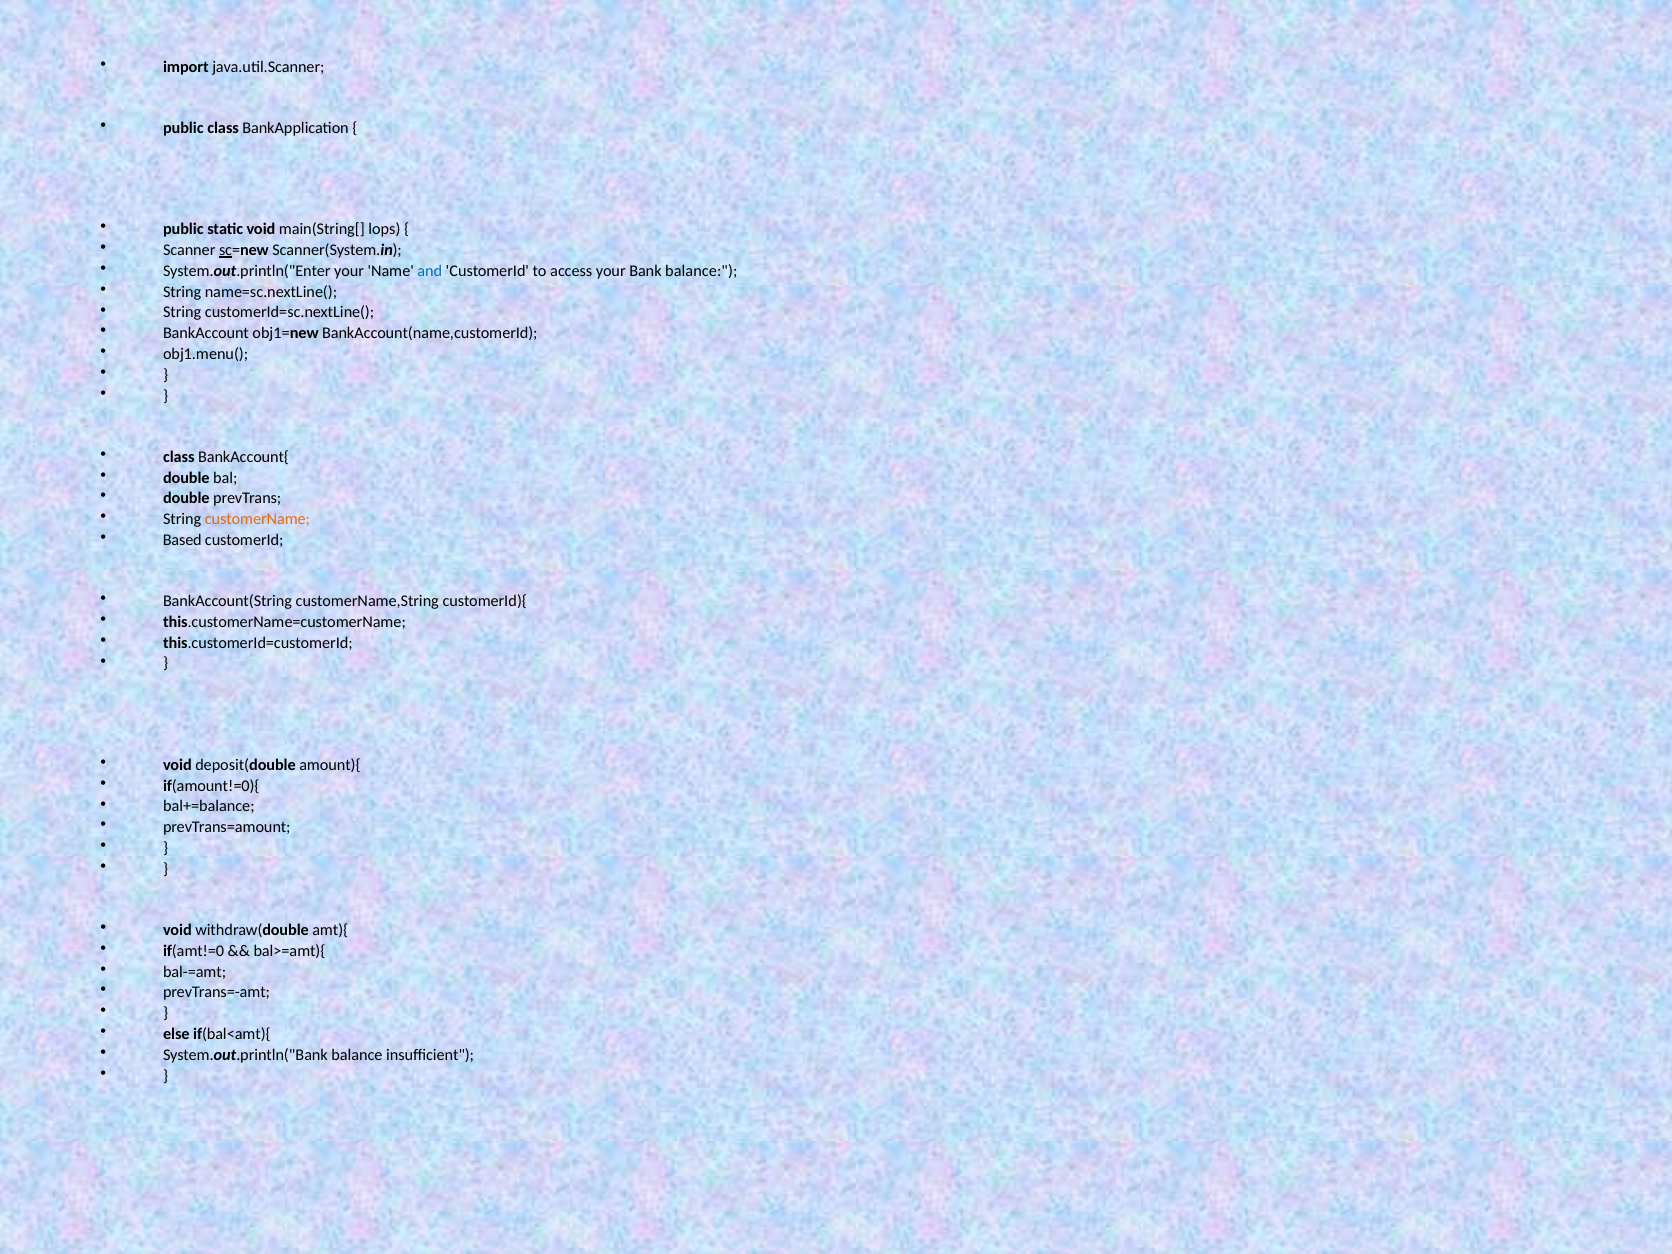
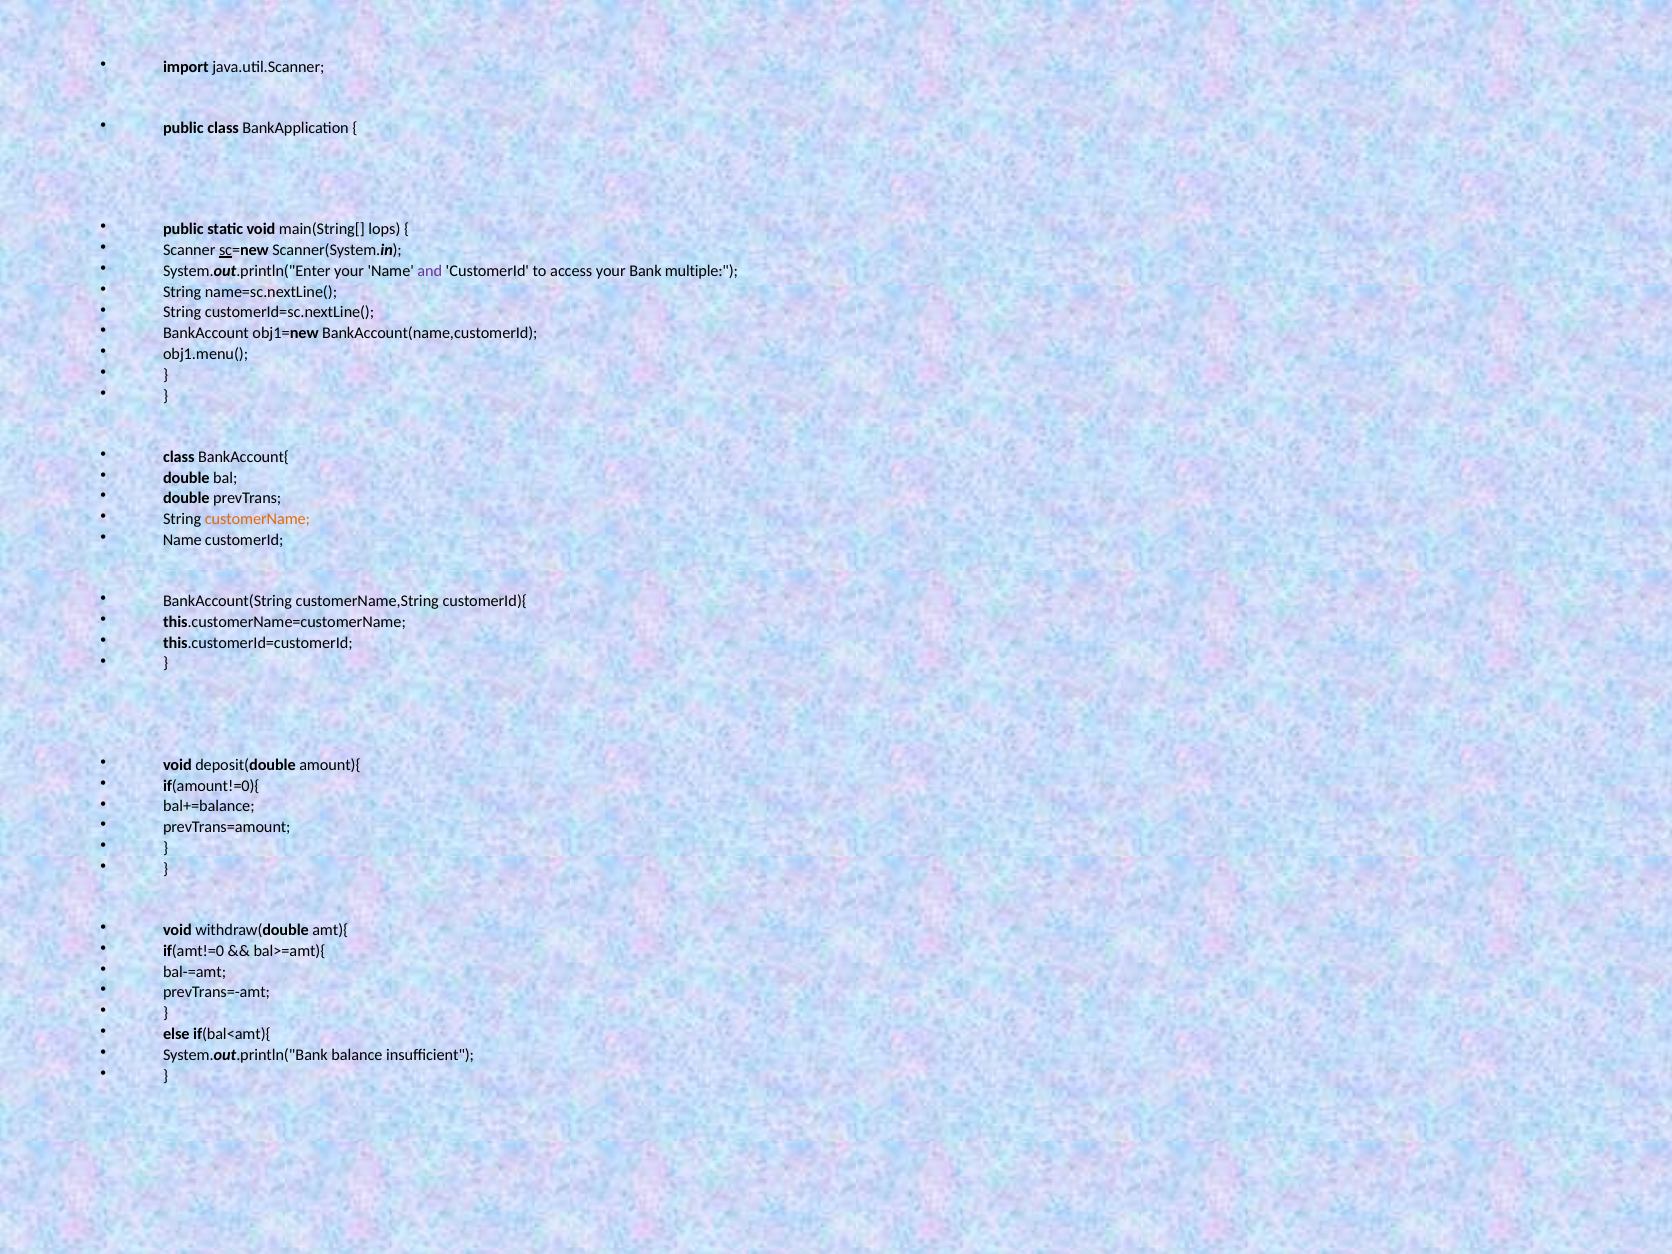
and colour: blue -> purple (430, 271)
Bank balance: balance -> multiple (701, 271)
Based: Based -> Name (182, 540)
